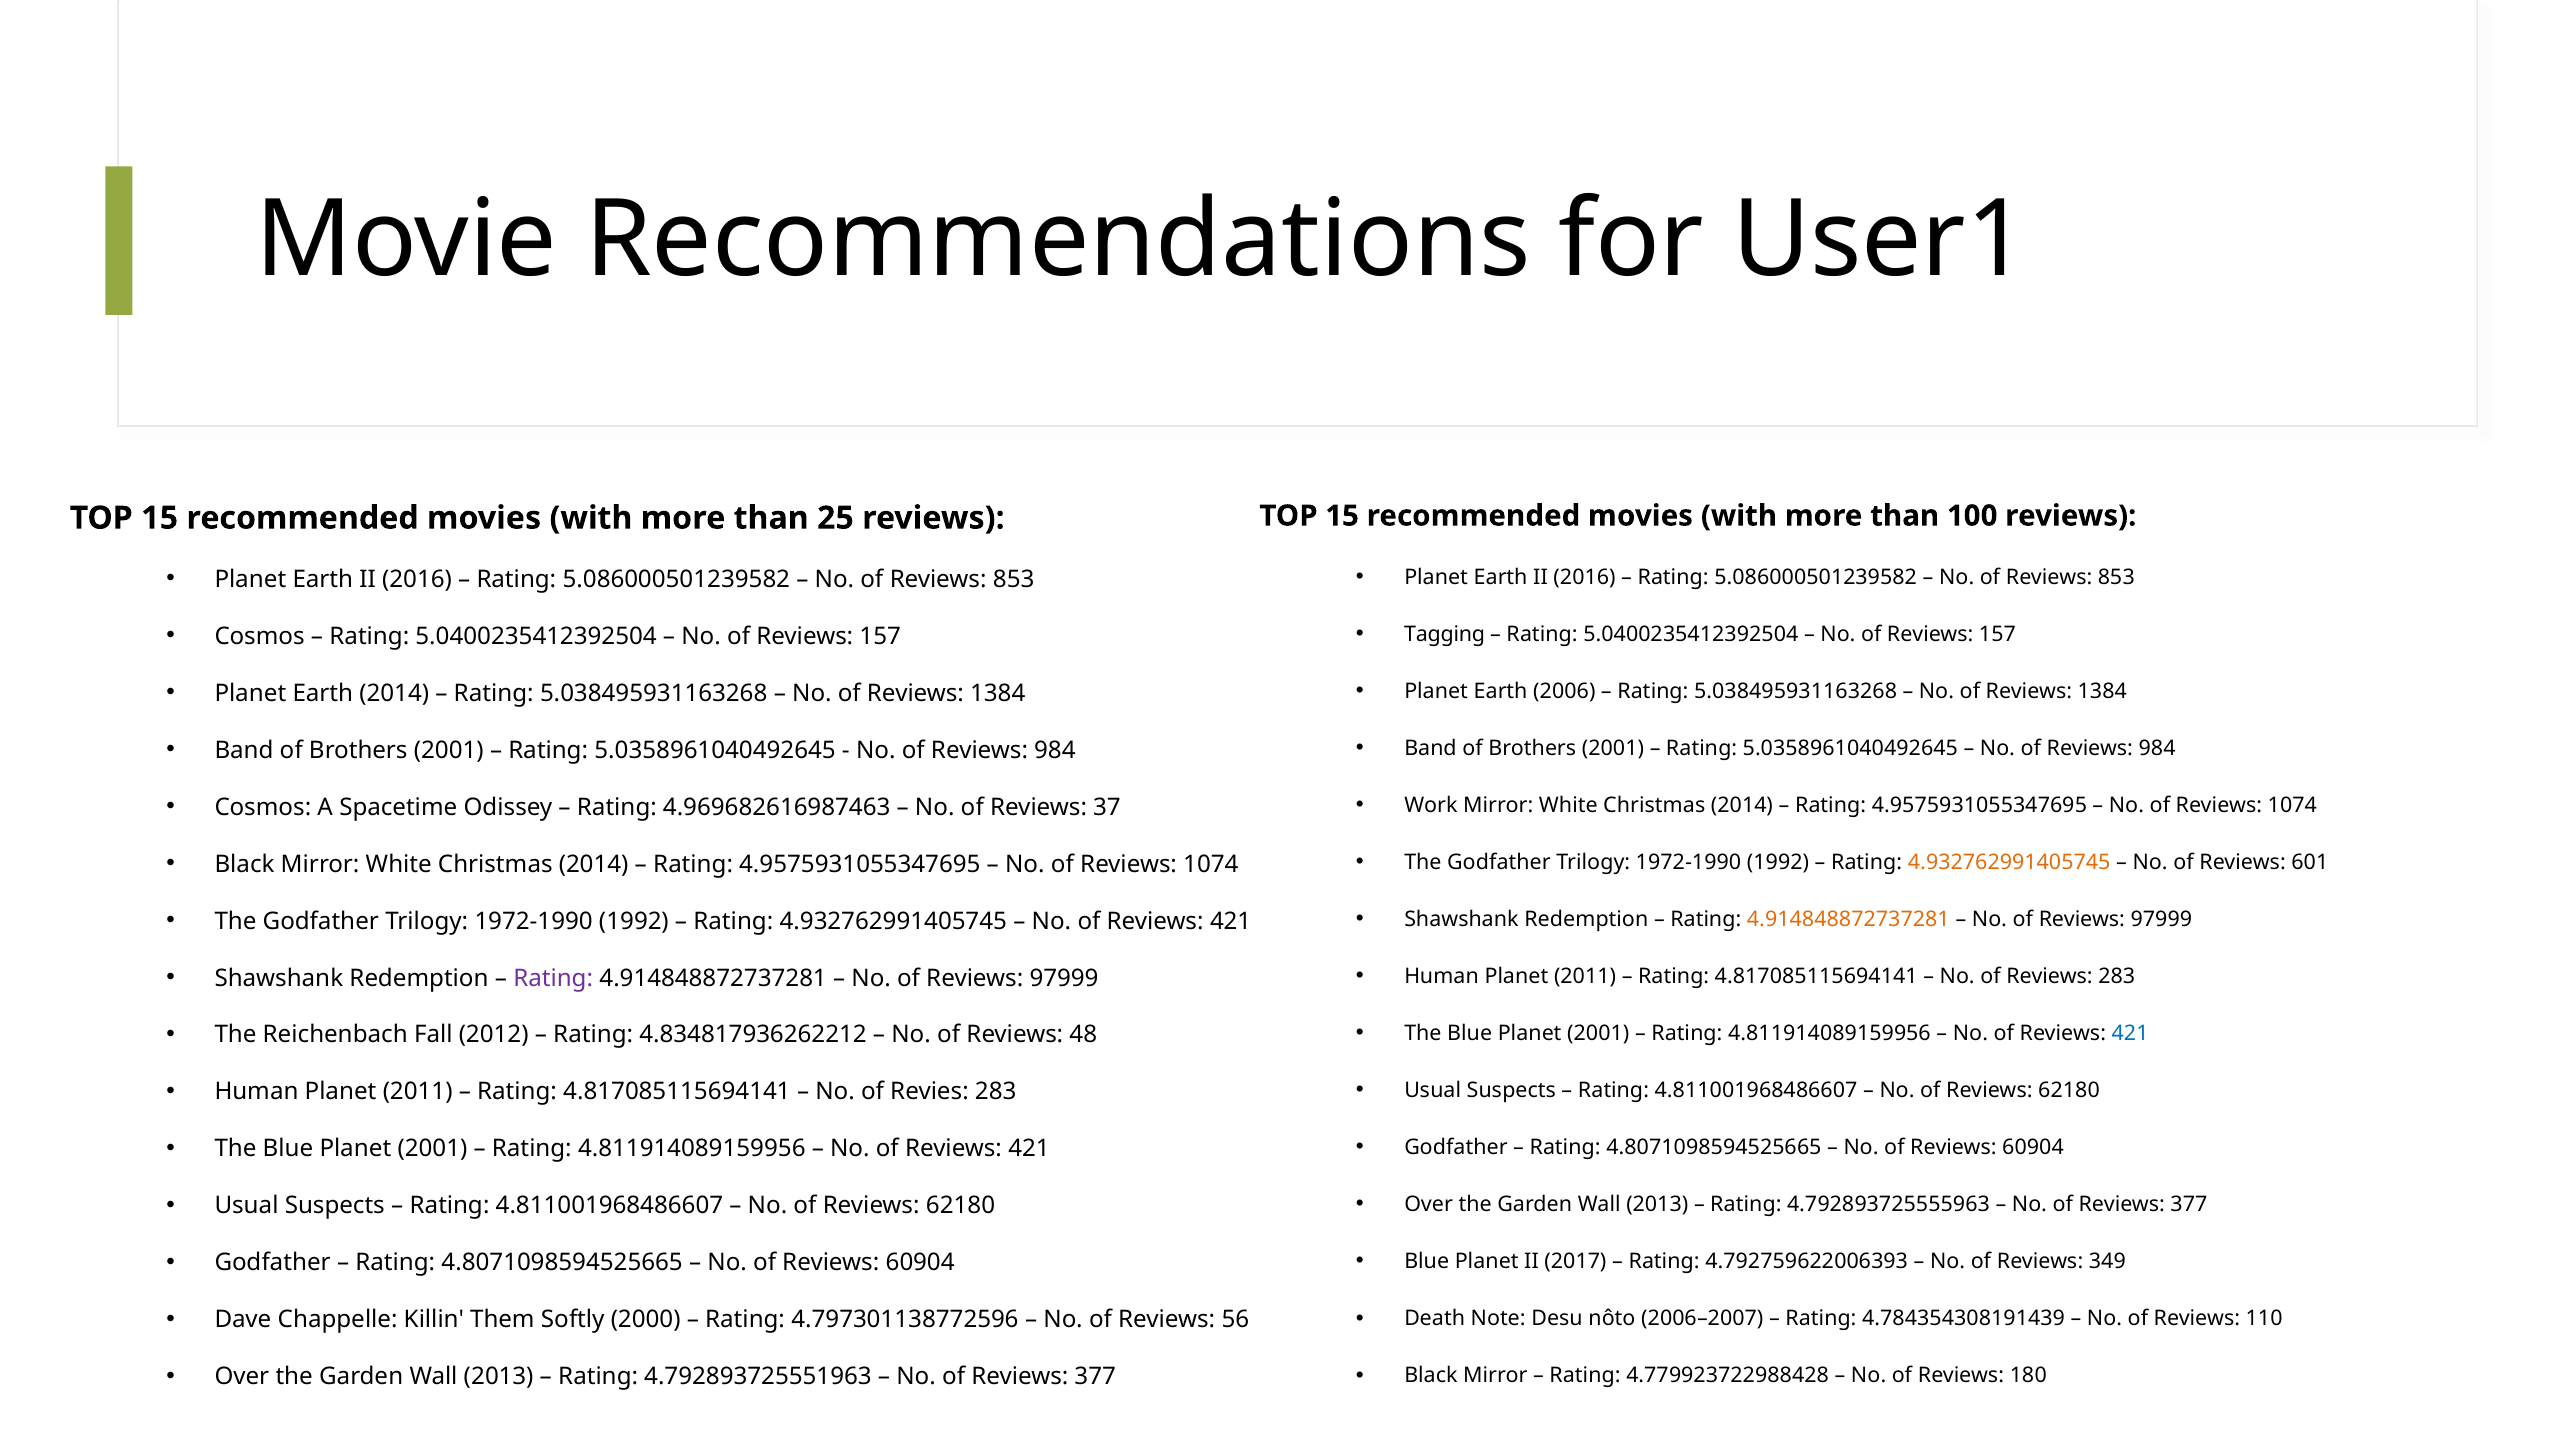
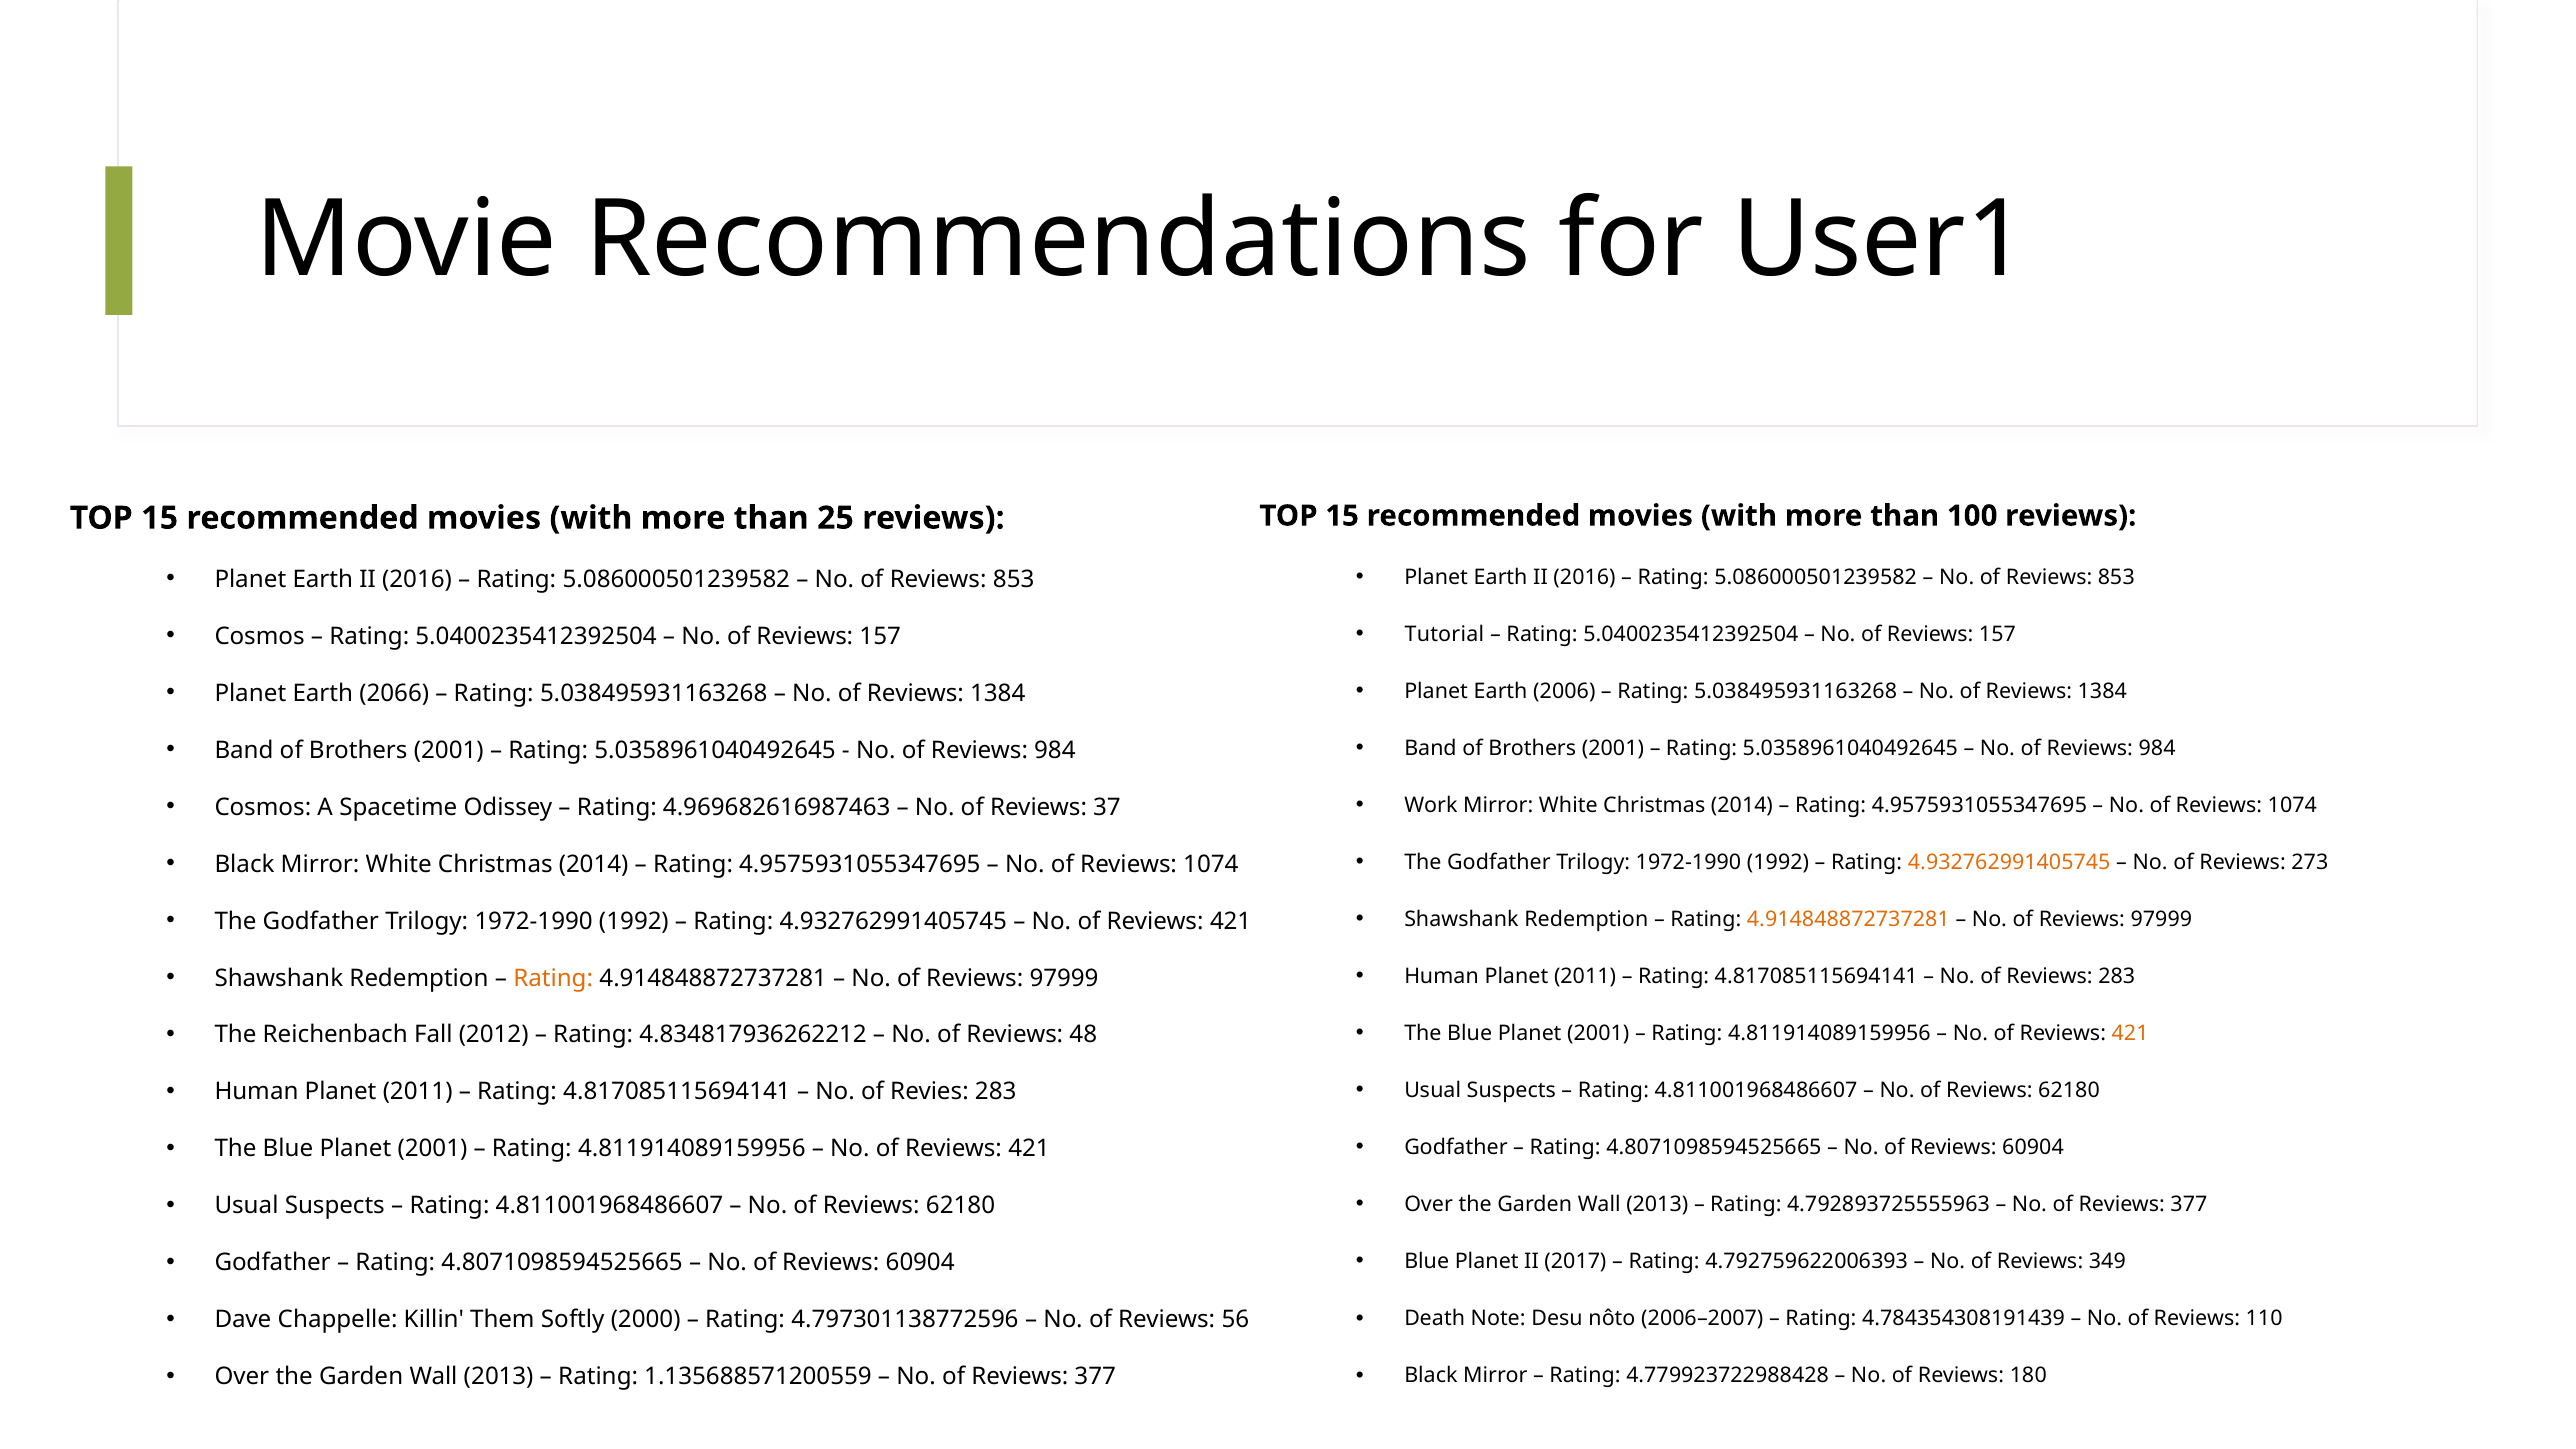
Tagging: Tagging -> Tutorial (1444, 634)
Earth 2014: 2014 -> 2066 (394, 693)
601: 601 -> 273 (2310, 862)
Rating colour: purple -> orange (553, 978)
421 colour: blue -> orange (2130, 1034)
4.792893725551963: 4.792893725551963 -> 1.135688571200559 (758, 1377)
